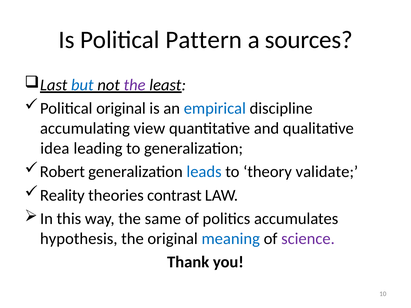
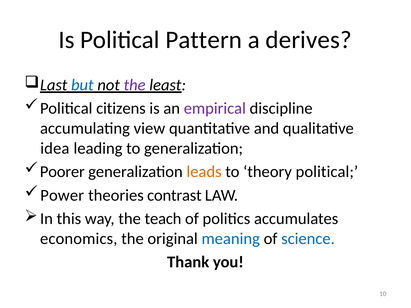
sources: sources -> derives (309, 40)
Political original: original -> citizens (121, 109)
empirical colour: blue -> purple (215, 109)
Robert: Robert -> Poorer (62, 172)
leads colour: blue -> orange (204, 172)
theory validate: validate -> political (327, 172)
Reality: Reality -> Power (62, 195)
same: same -> teach (163, 219)
hypothesis: hypothesis -> economics (79, 239)
science colour: purple -> blue (308, 239)
